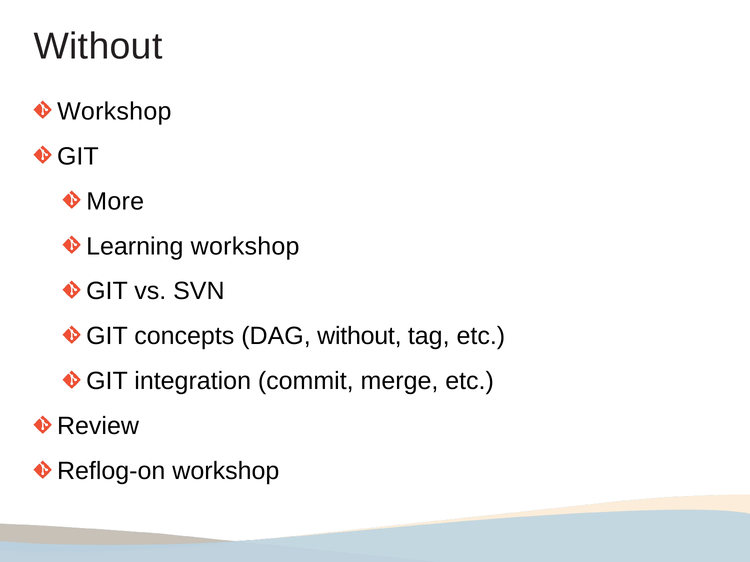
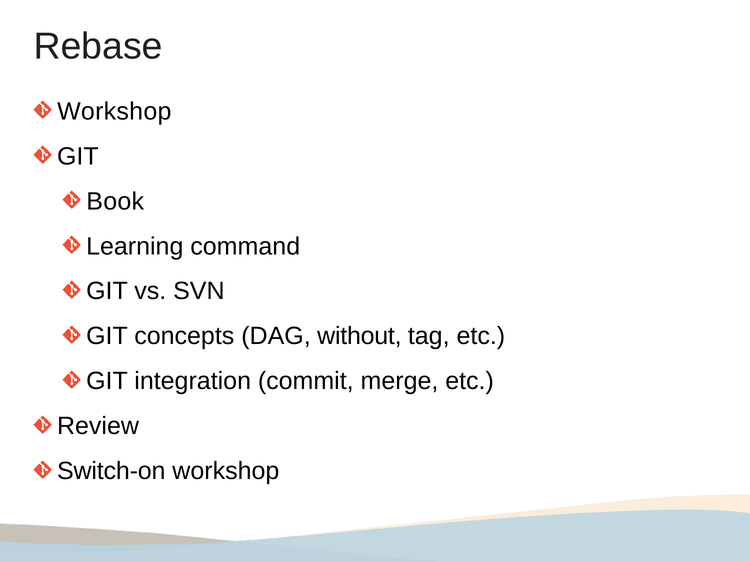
Without: Without -> Rebase (98, 47)
More: More -> Book (115, 201)
Learning workshop: workshop -> command (245, 246)
Reflog-on: Reflog-on -> Switch-on (111, 471)
